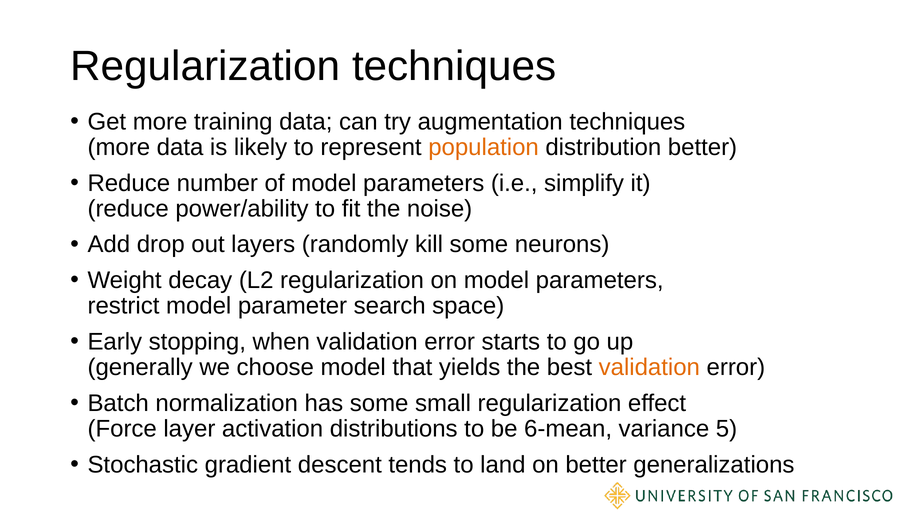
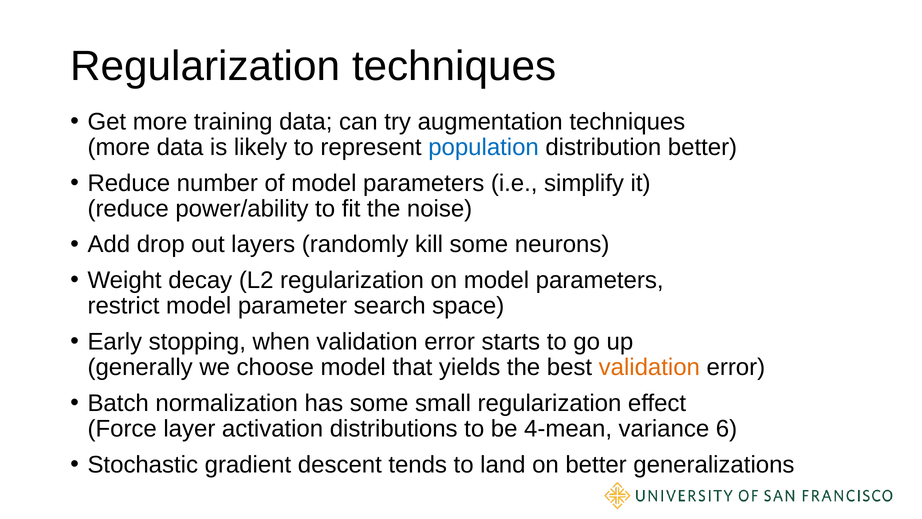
population colour: orange -> blue (484, 147)
6-mean: 6-mean -> 4-mean (568, 429)
5: 5 -> 6 (726, 429)
